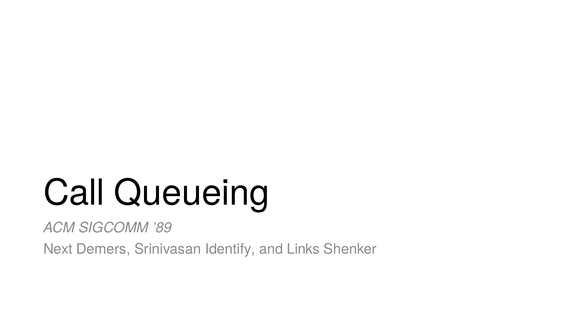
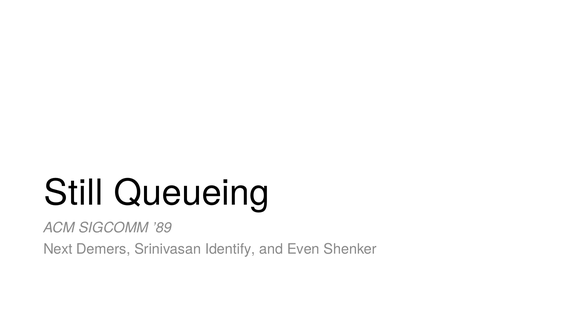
Call: Call -> Still (74, 193)
Links: Links -> Even (303, 249)
